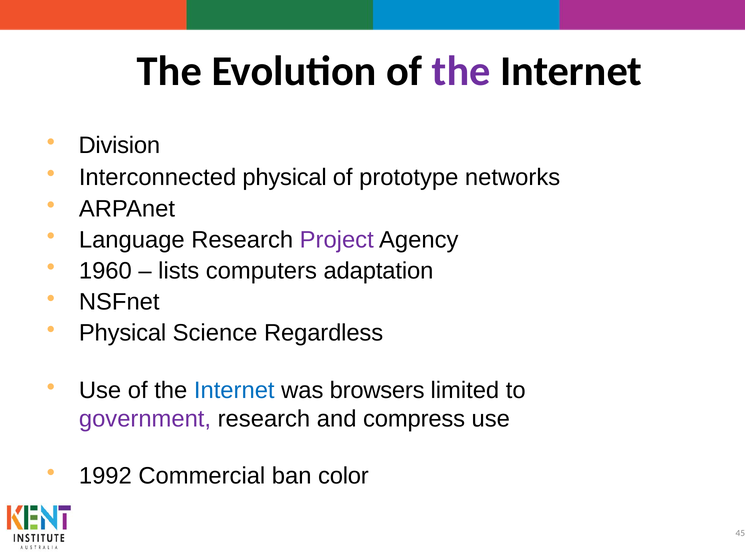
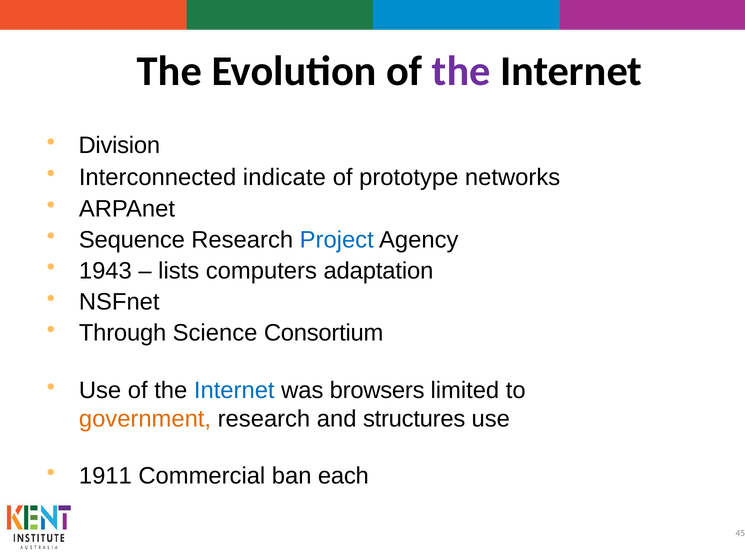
Interconnected physical: physical -> indicate (284, 177)
Language: Language -> Sequence (132, 240)
Project colour: purple -> blue (337, 240)
1960: 1960 -> 1943 (105, 271)
Physical: Physical -> Through (123, 334)
Regardless: Regardless -> Consortium (324, 334)
government colour: purple -> orange (145, 419)
compress: compress -> structures (414, 419)
1992: 1992 -> 1911 (105, 477)
color: color -> each (343, 477)
